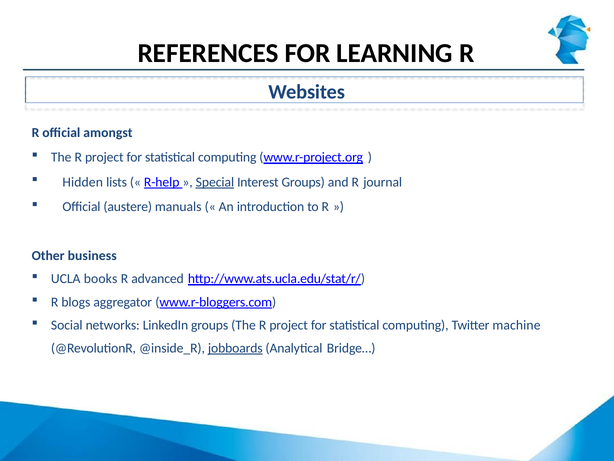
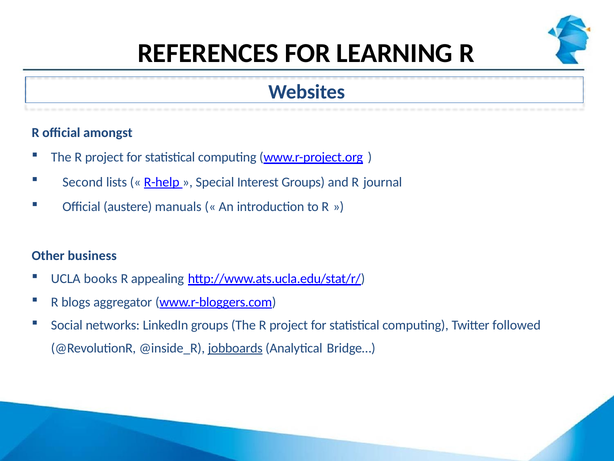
Hidden: Hidden -> Second (83, 182)
Special underline: present -> none (215, 182)
advanced: advanced -> appealing (158, 279)
machine: machine -> followed (517, 325)
